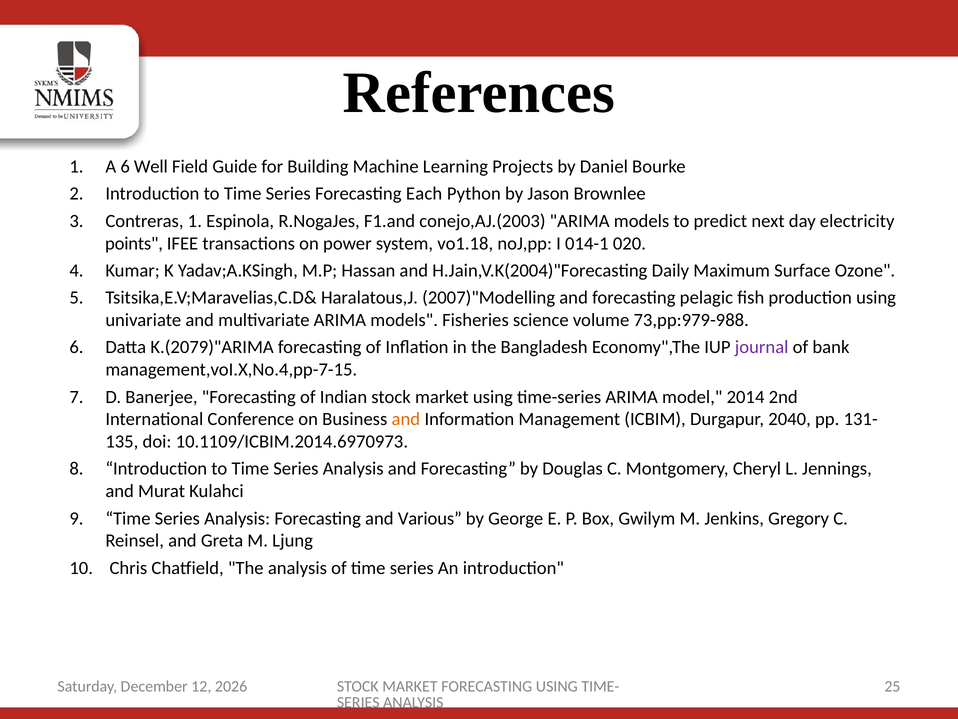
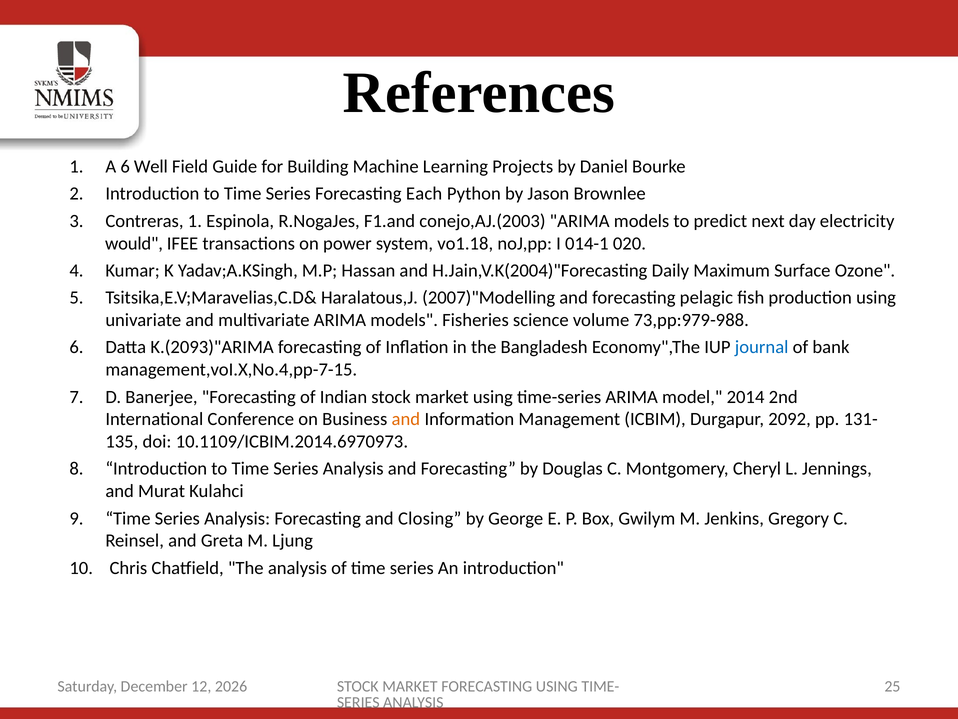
points: points -> would (134, 243)
K.(2079)"ARIMA: K.(2079)"ARIMA -> K.(2093)"ARIMA (212, 347)
journal colour: purple -> blue (762, 347)
2040: 2040 -> 2092 (790, 419)
Various: Various -> Closing (430, 518)
